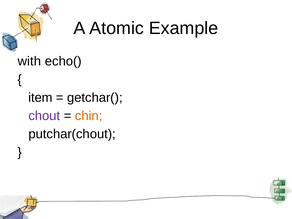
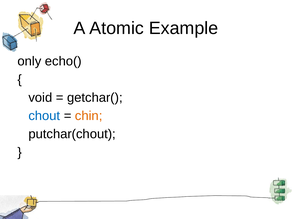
with: with -> only (29, 61)
item: item -> void (40, 98)
chout colour: purple -> blue (44, 116)
